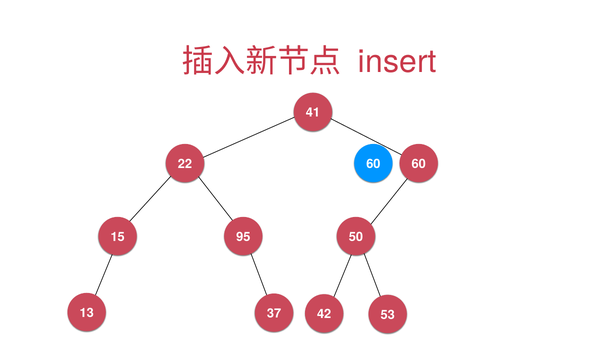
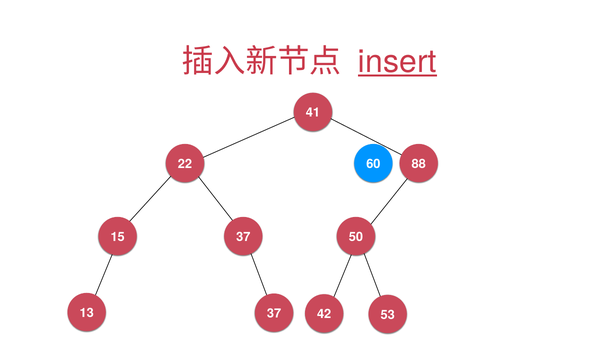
insert underline: none -> present (397, 62)
22 60: 60 -> 88 (419, 164)
15 95: 95 -> 37 (243, 237)
